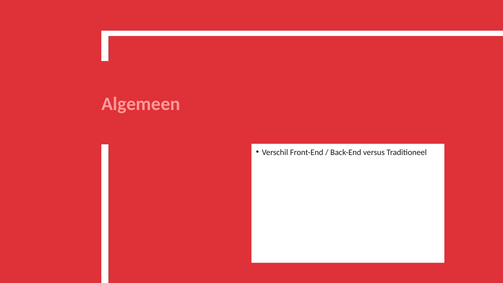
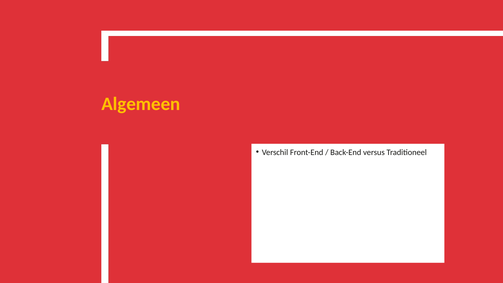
Algemeen colour: pink -> yellow (141, 104)
